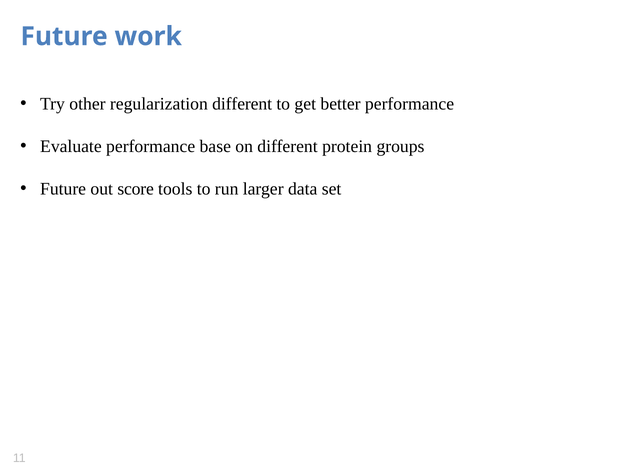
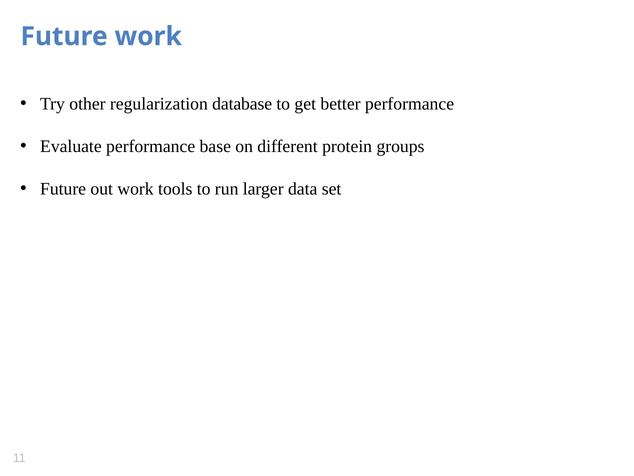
regularization different: different -> database (242, 104)
out score: score -> work (136, 189)
